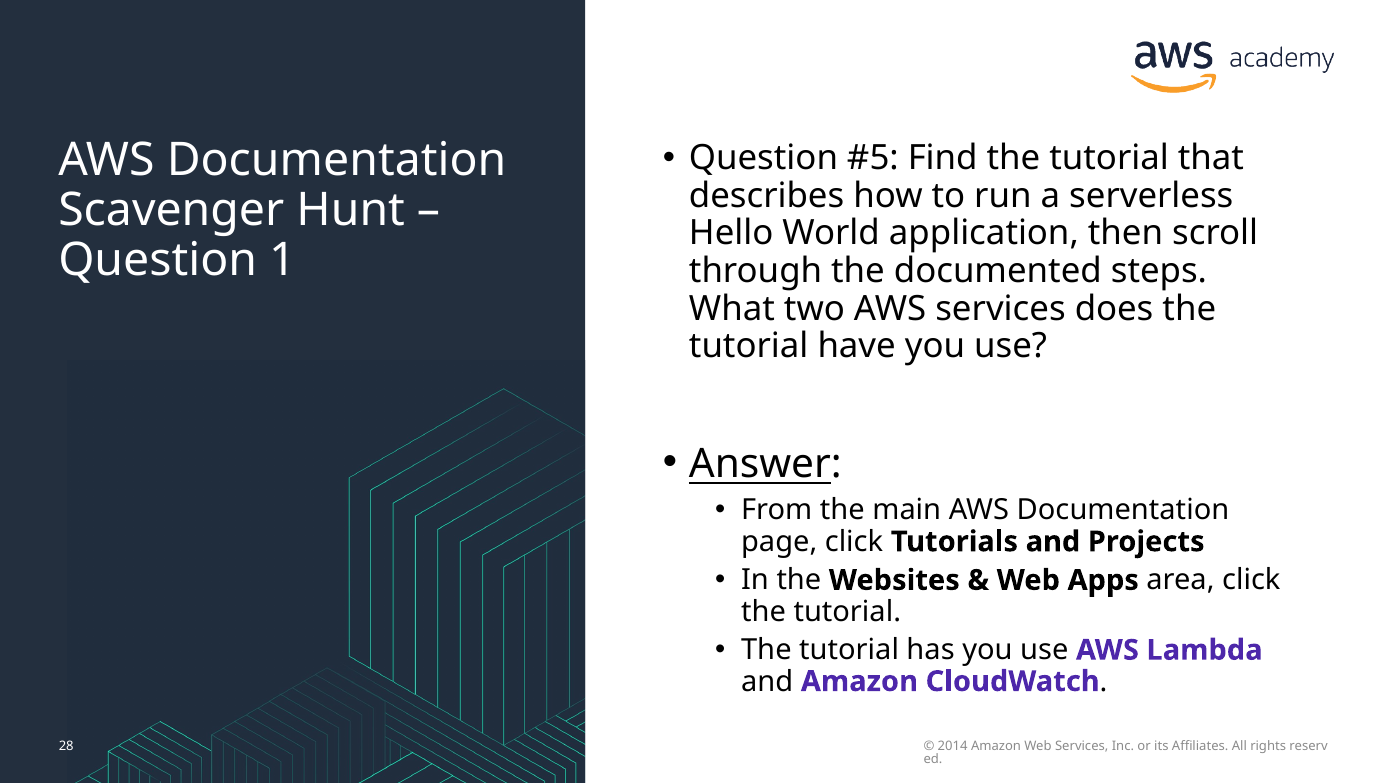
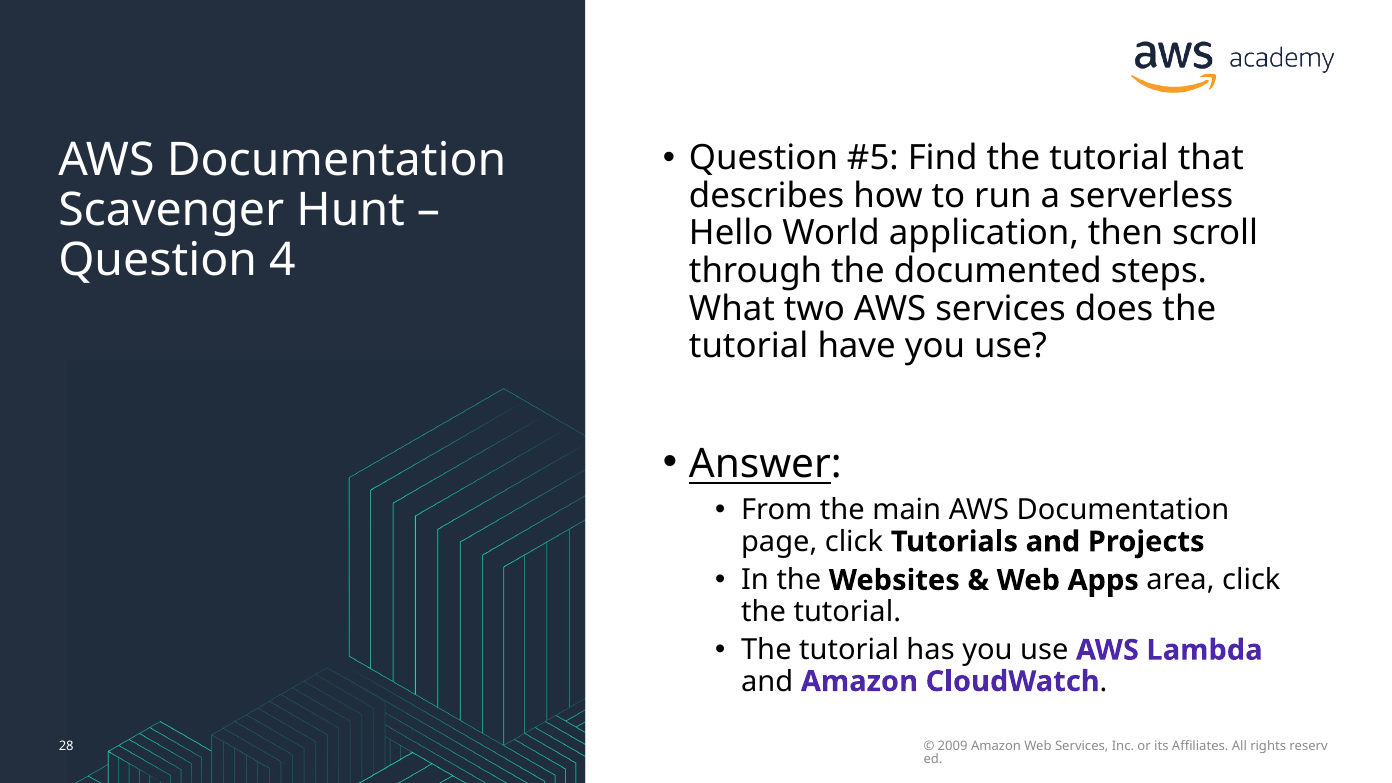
1: 1 -> 4 (282, 260)
2014: 2014 -> 2009 (953, 746)
